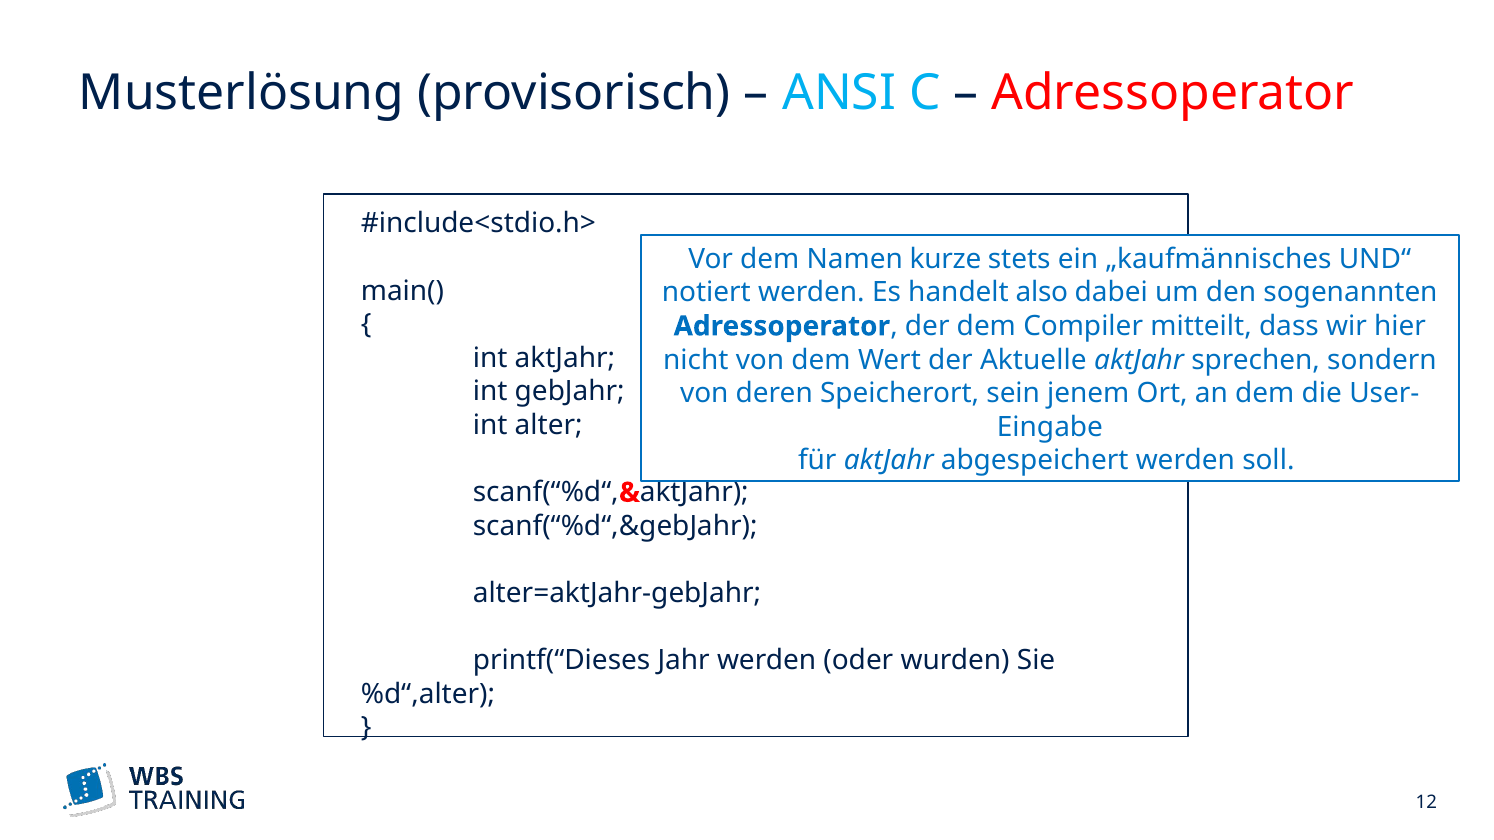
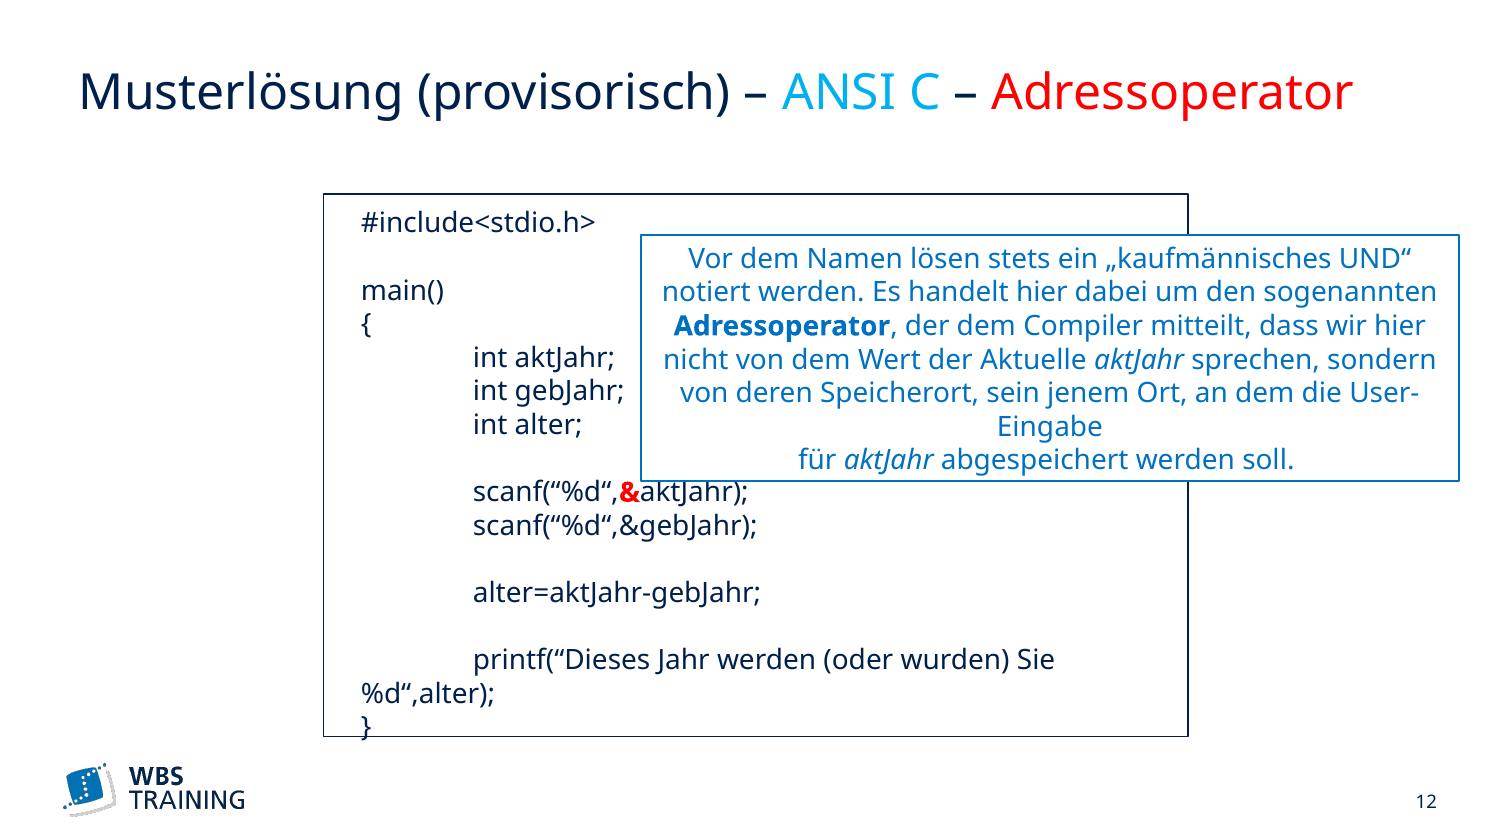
kurze: kurze -> lösen (945, 259)
handelt also: also -> hier (1042, 293)
